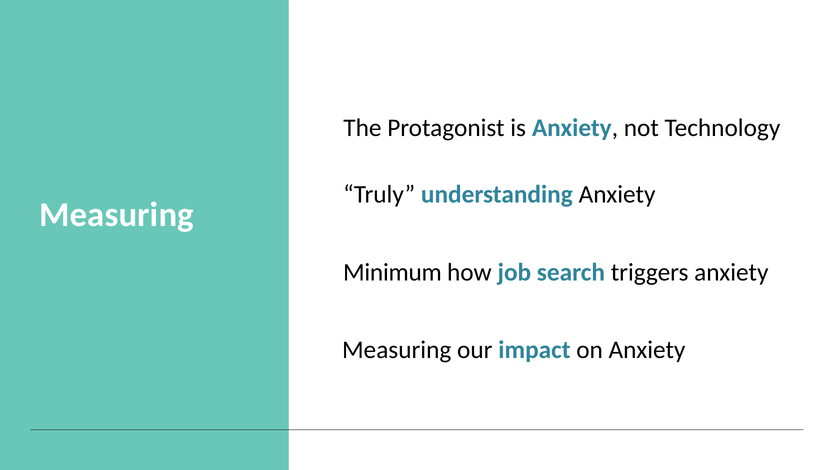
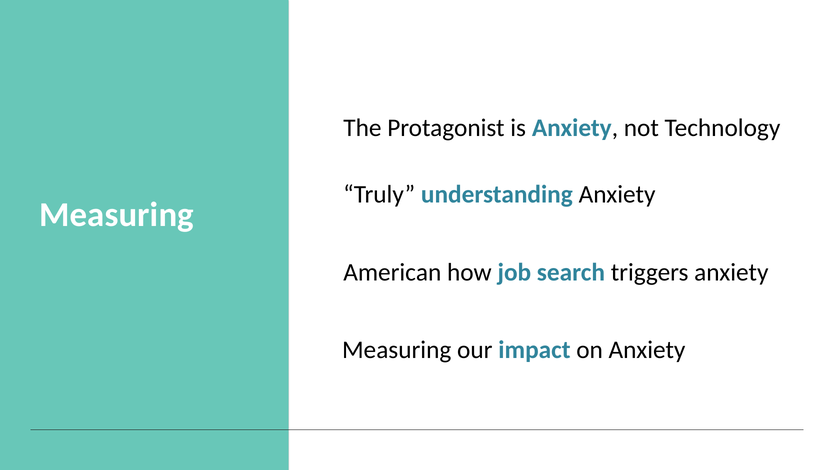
Minimum: Minimum -> American (392, 272)
